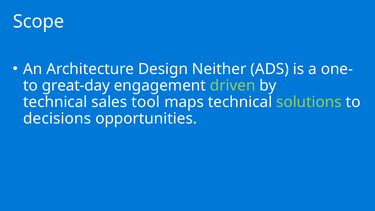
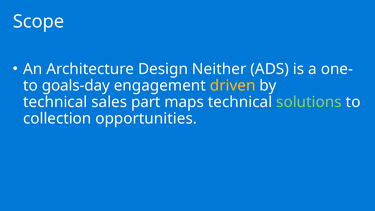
great-day: great-day -> goals-day (76, 86)
driven colour: light green -> yellow (233, 86)
tool: tool -> part (146, 102)
decisions: decisions -> collection (57, 119)
